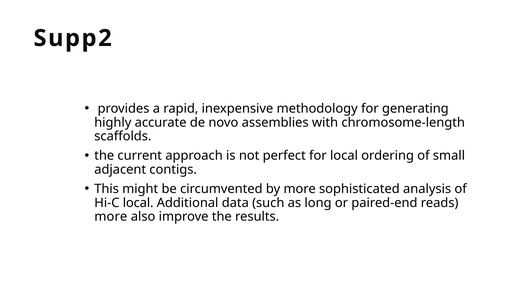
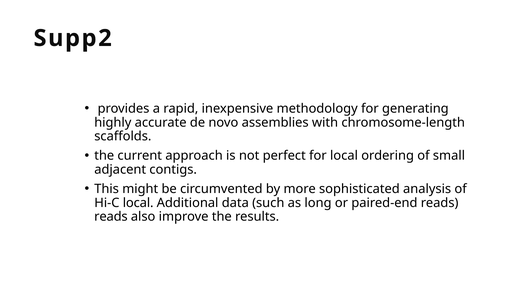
more: more -> reads (111, 217)
